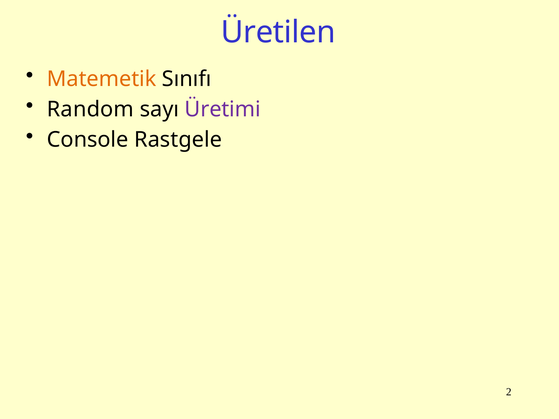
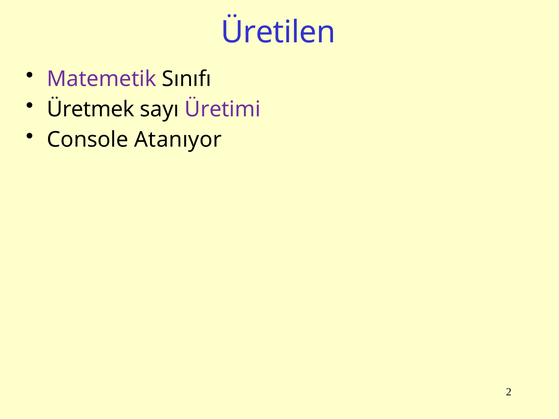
Matemetik colour: orange -> purple (102, 79)
Random: Random -> Üretmek (91, 109)
Rastgele: Rastgele -> Atanıyor (178, 140)
